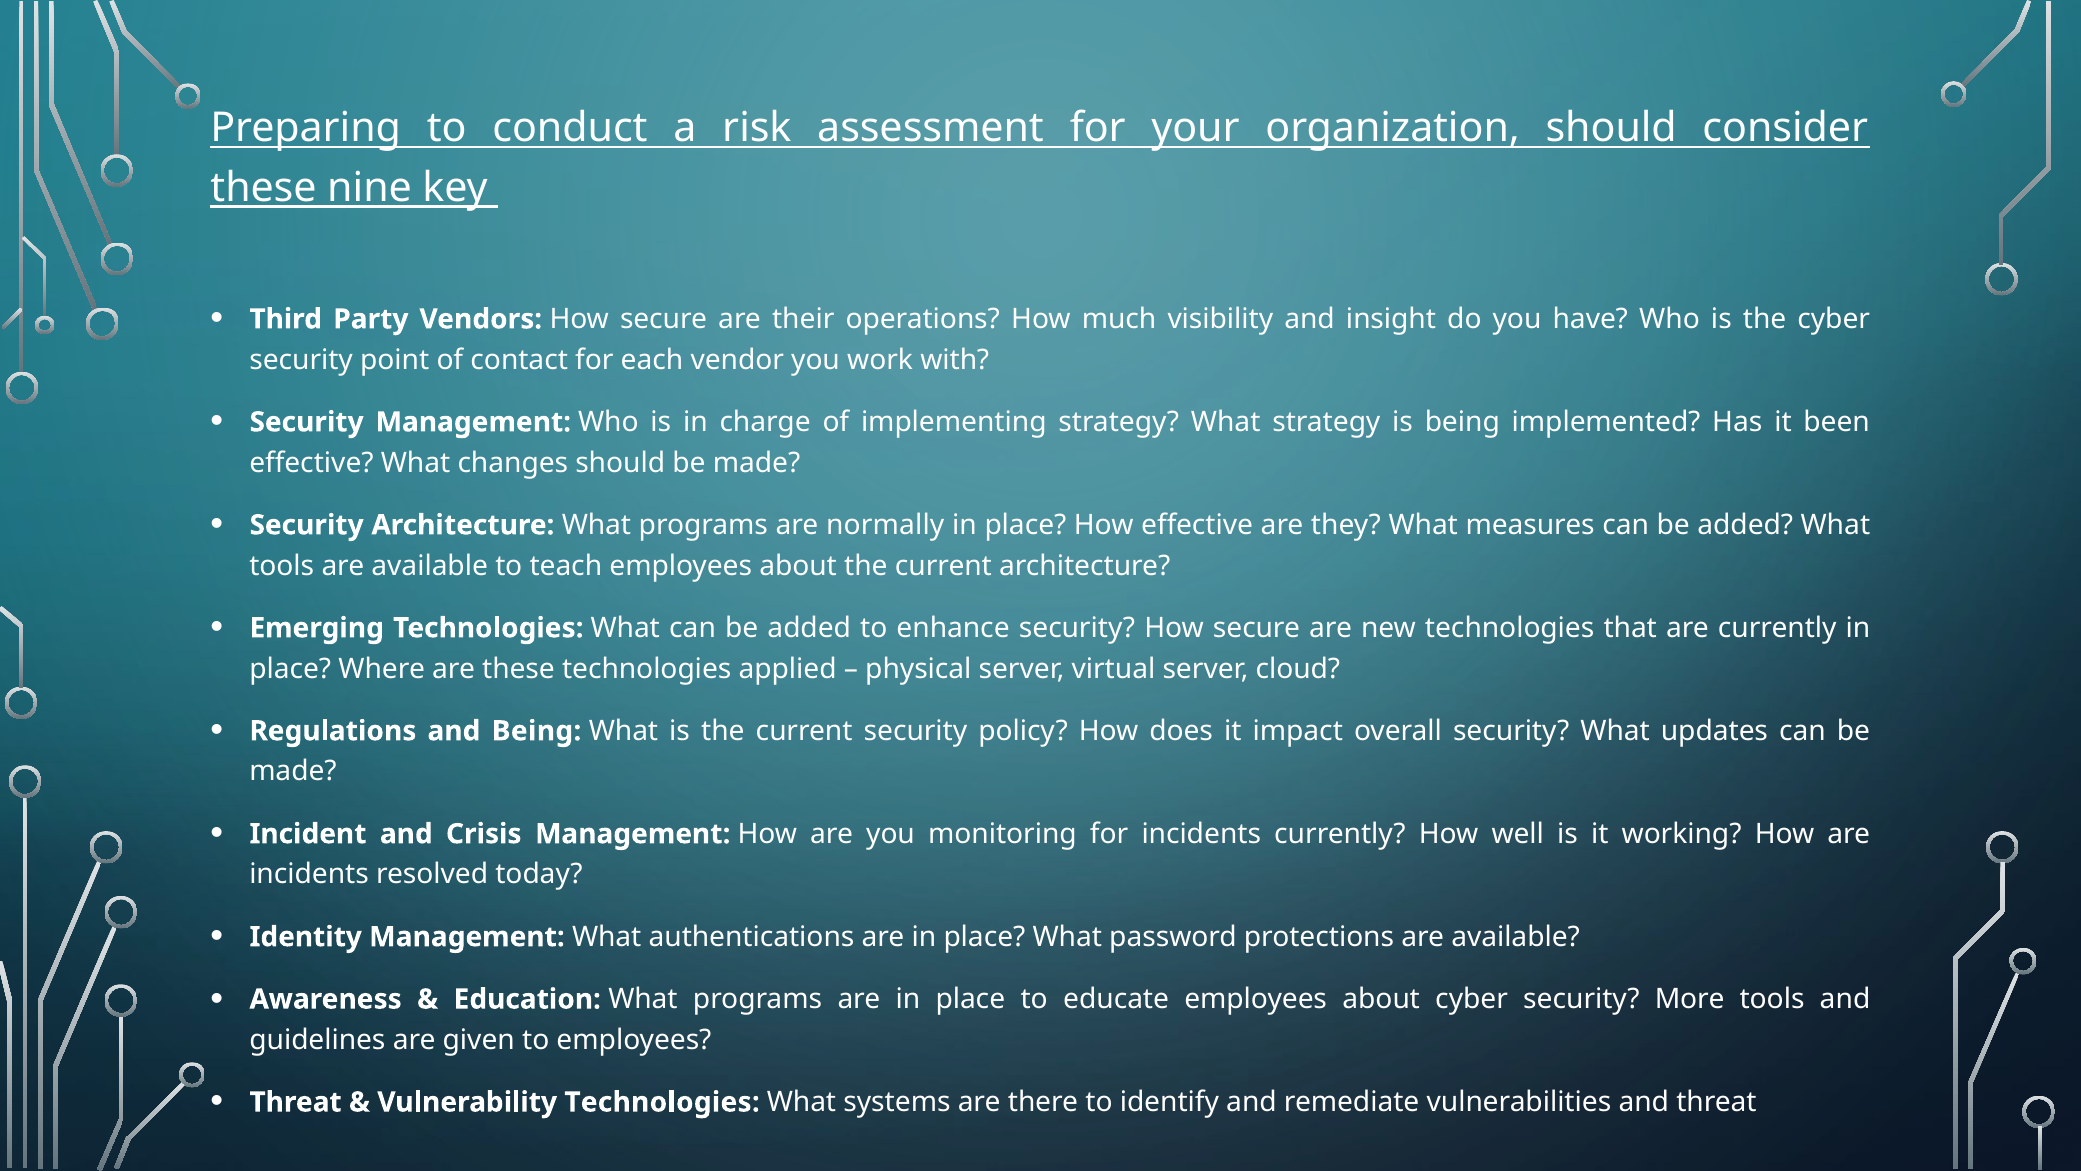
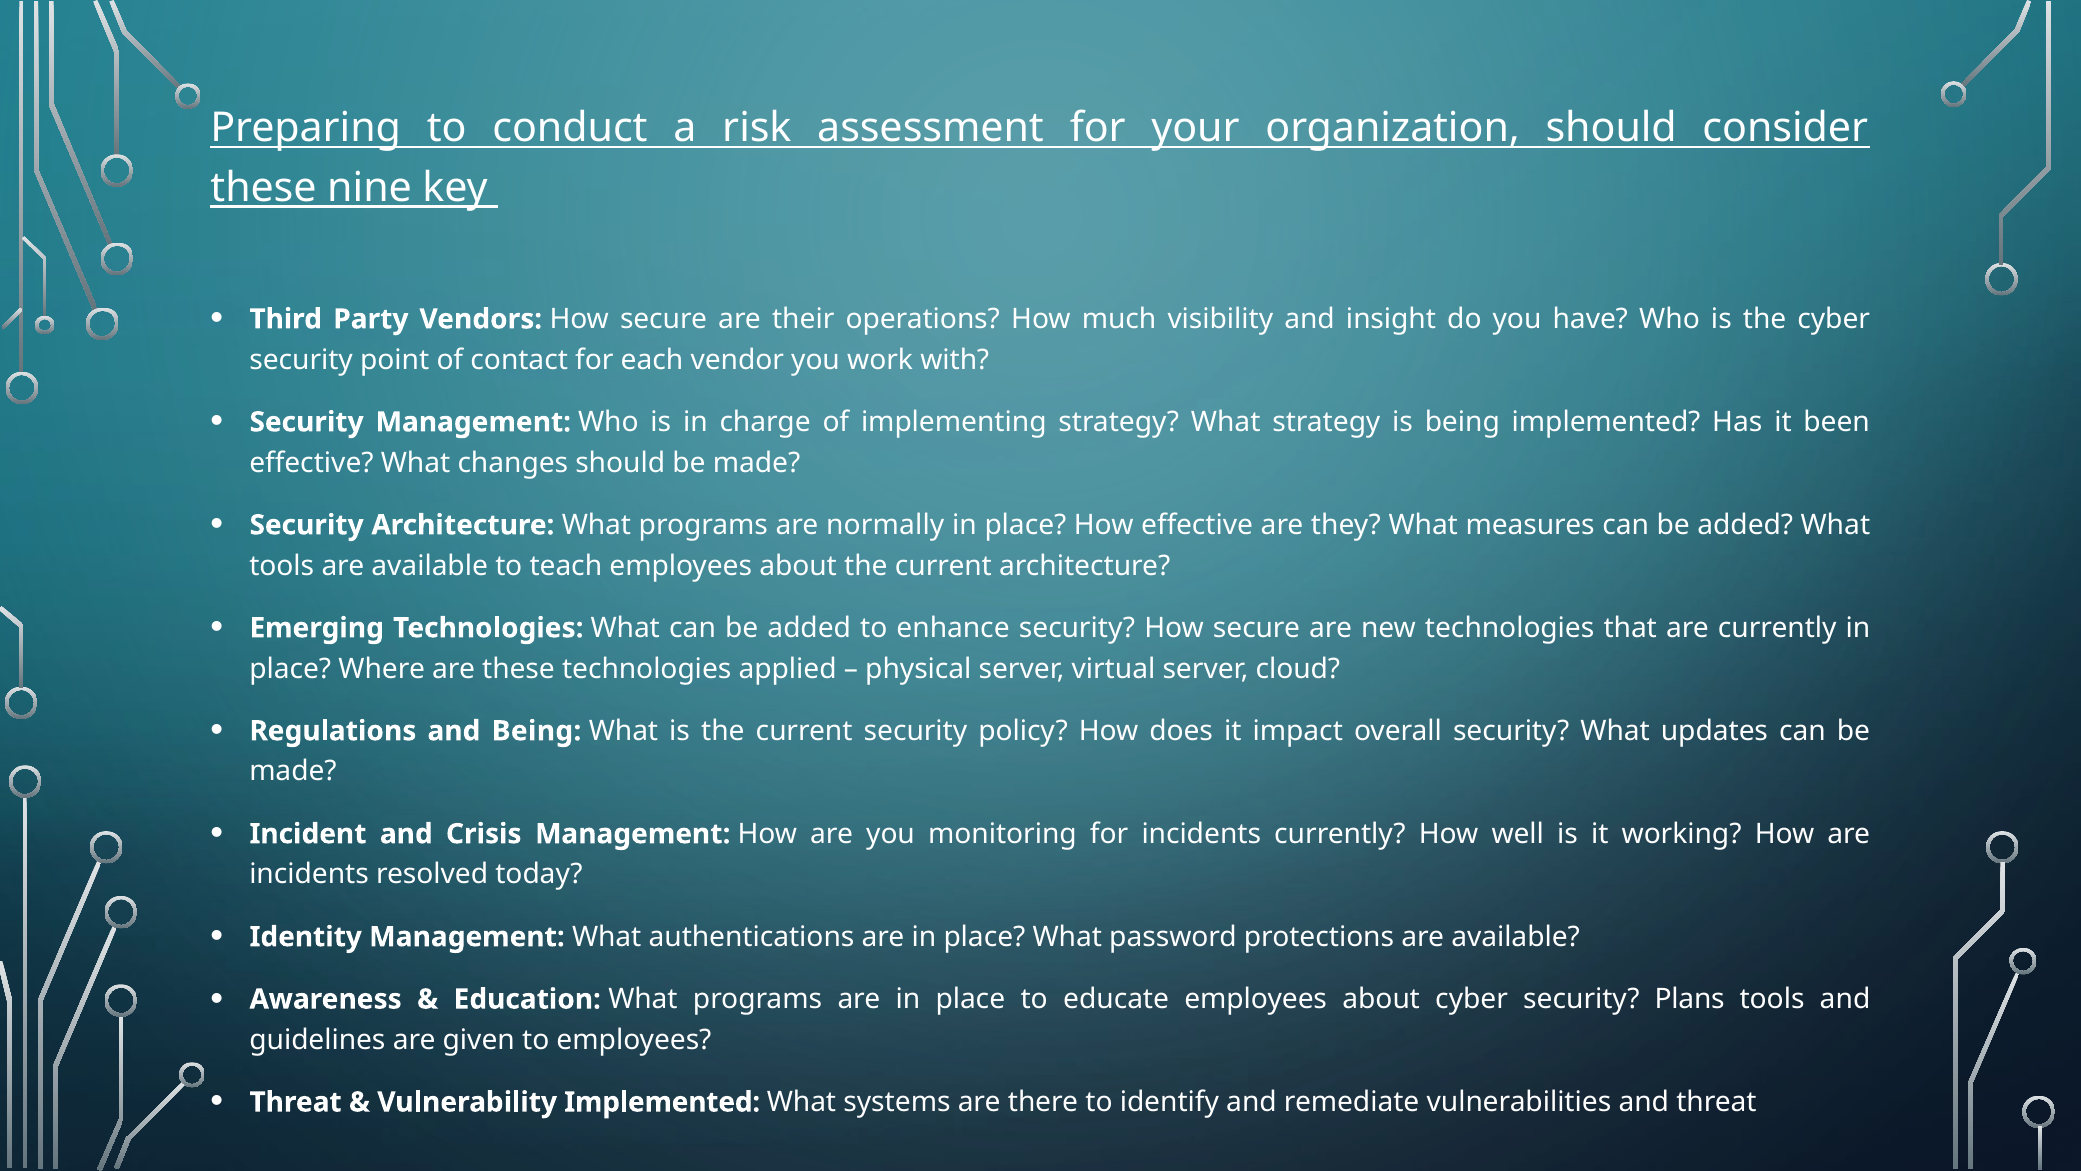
More: More -> Plans (1690, 999)
Vulnerability Technologies: Technologies -> Implemented (662, 1102)
